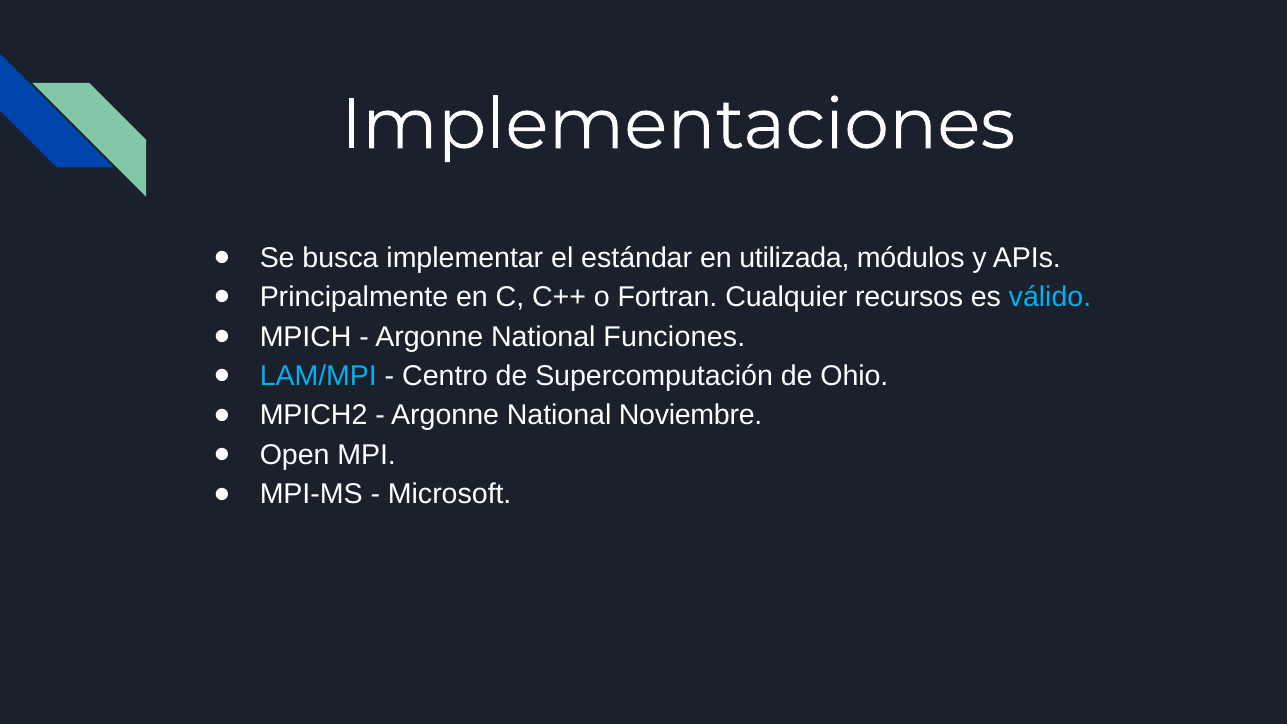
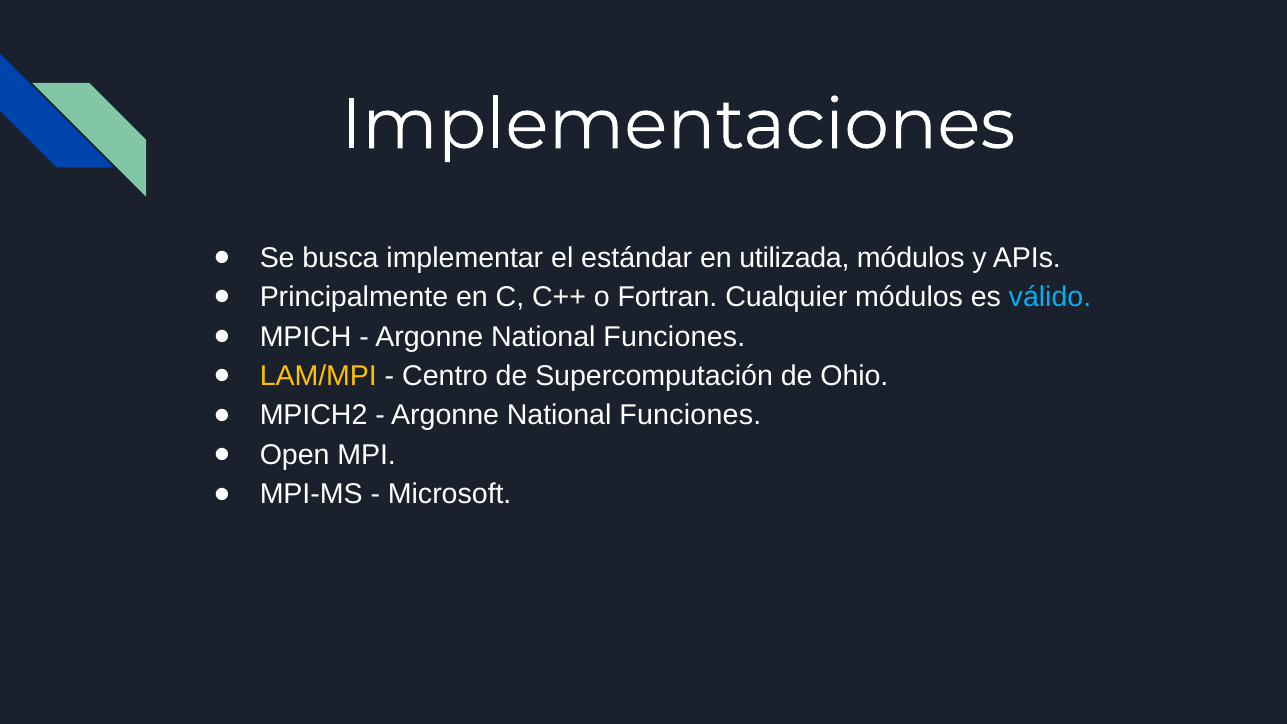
Cualquier recursos: recursos -> módulos (909, 297)
LAM/MPI colour: light blue -> yellow (318, 376)
Noviembre: Noviembre -> Funciones (690, 415)
